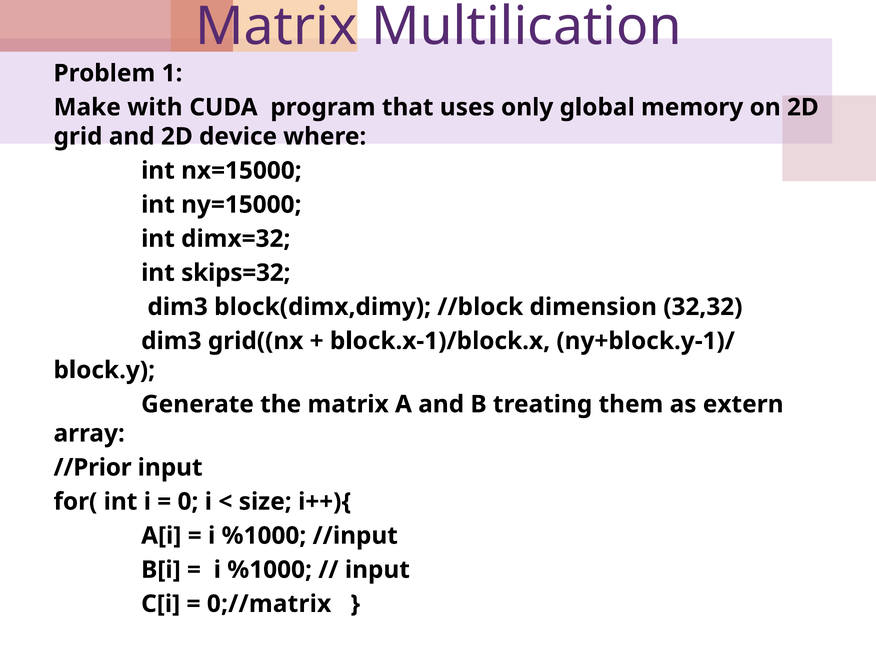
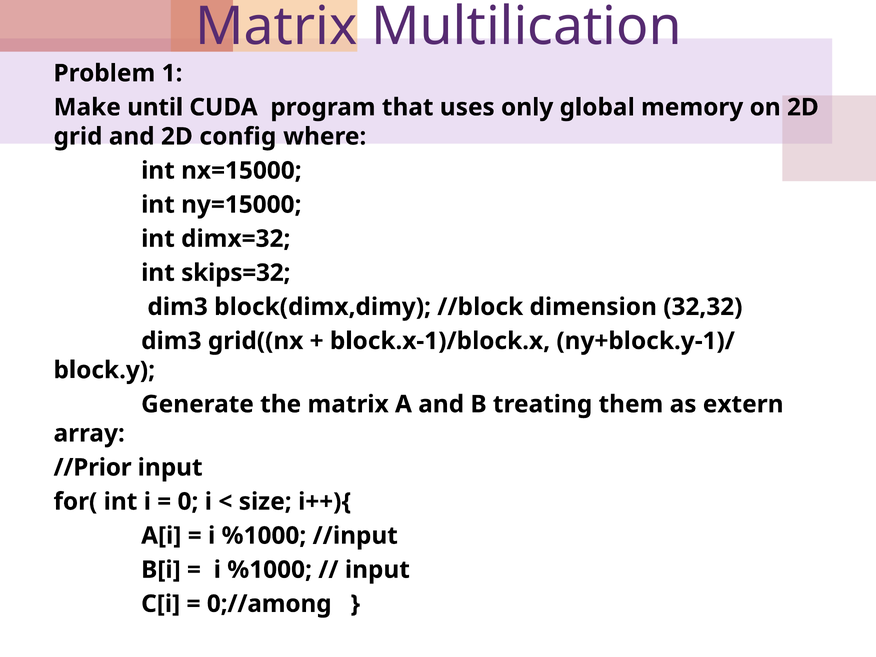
with: with -> until (155, 107)
device: device -> config (238, 137)
0;//matrix: 0;//matrix -> 0;//among (269, 604)
